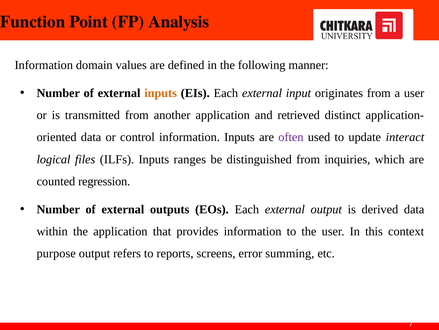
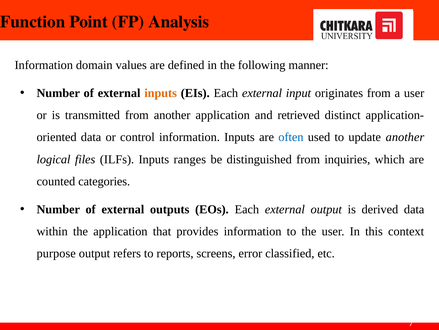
often colour: purple -> blue (291, 137)
update interact: interact -> another (405, 137)
regression: regression -> categories (104, 181)
summing: summing -> classified (290, 253)
